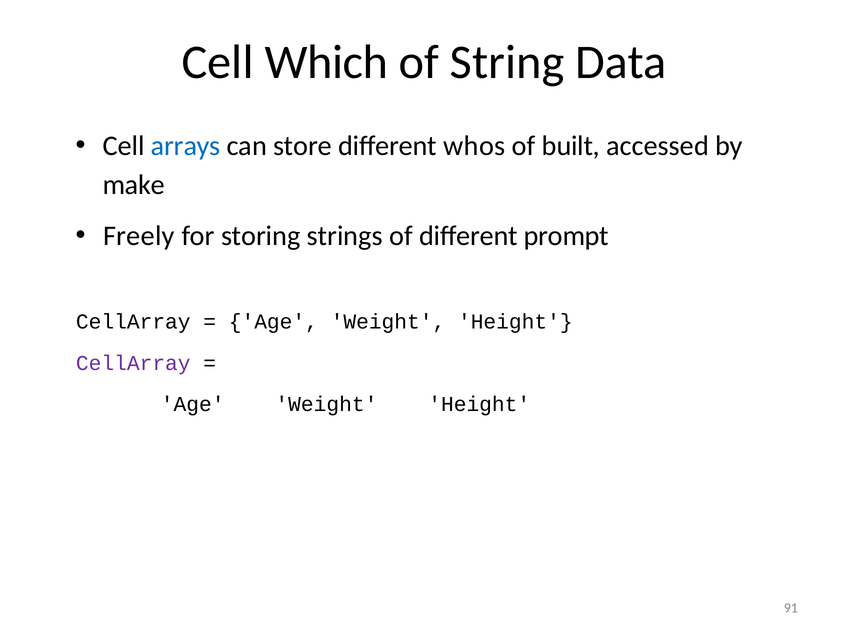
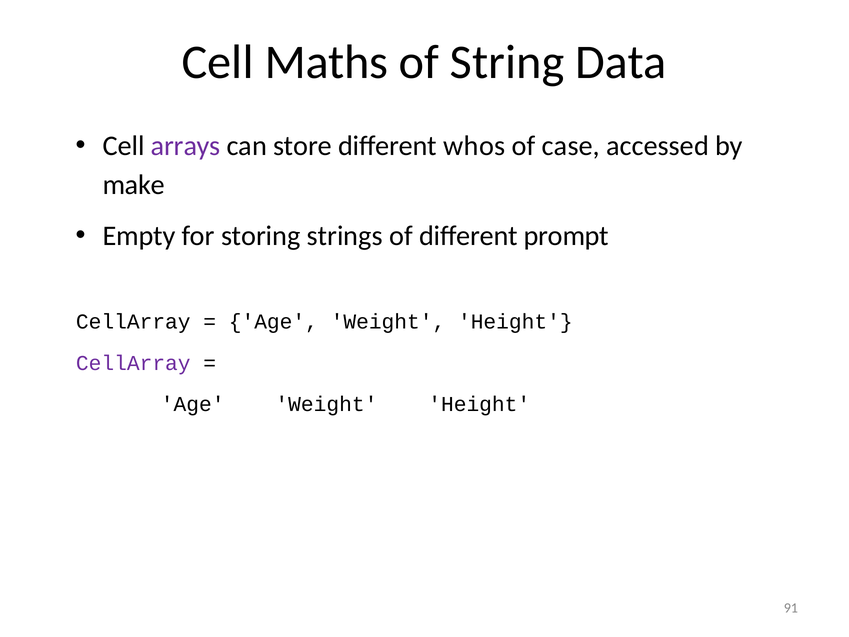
Which: Which -> Maths (326, 62)
arrays colour: blue -> purple (186, 146)
built: built -> case (571, 146)
Freely: Freely -> Empty (139, 236)
